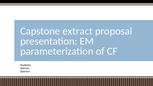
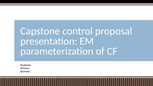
extract: extract -> control (78, 31)
